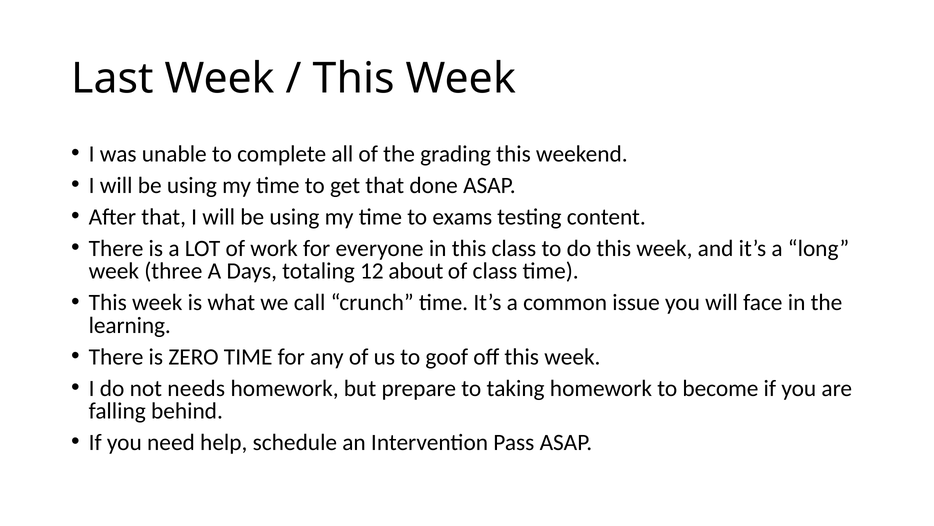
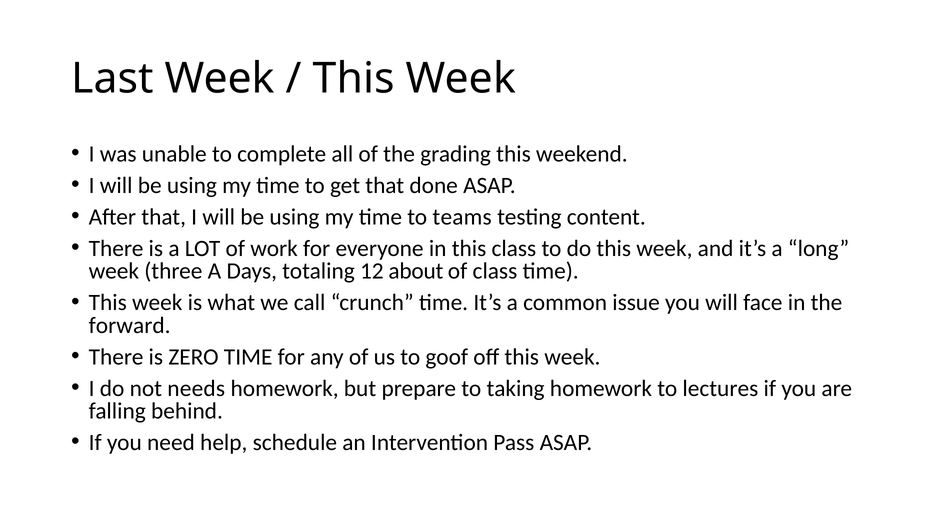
exams: exams -> teams (462, 217)
learning: learning -> forward (130, 325)
become: become -> lectures (720, 388)
